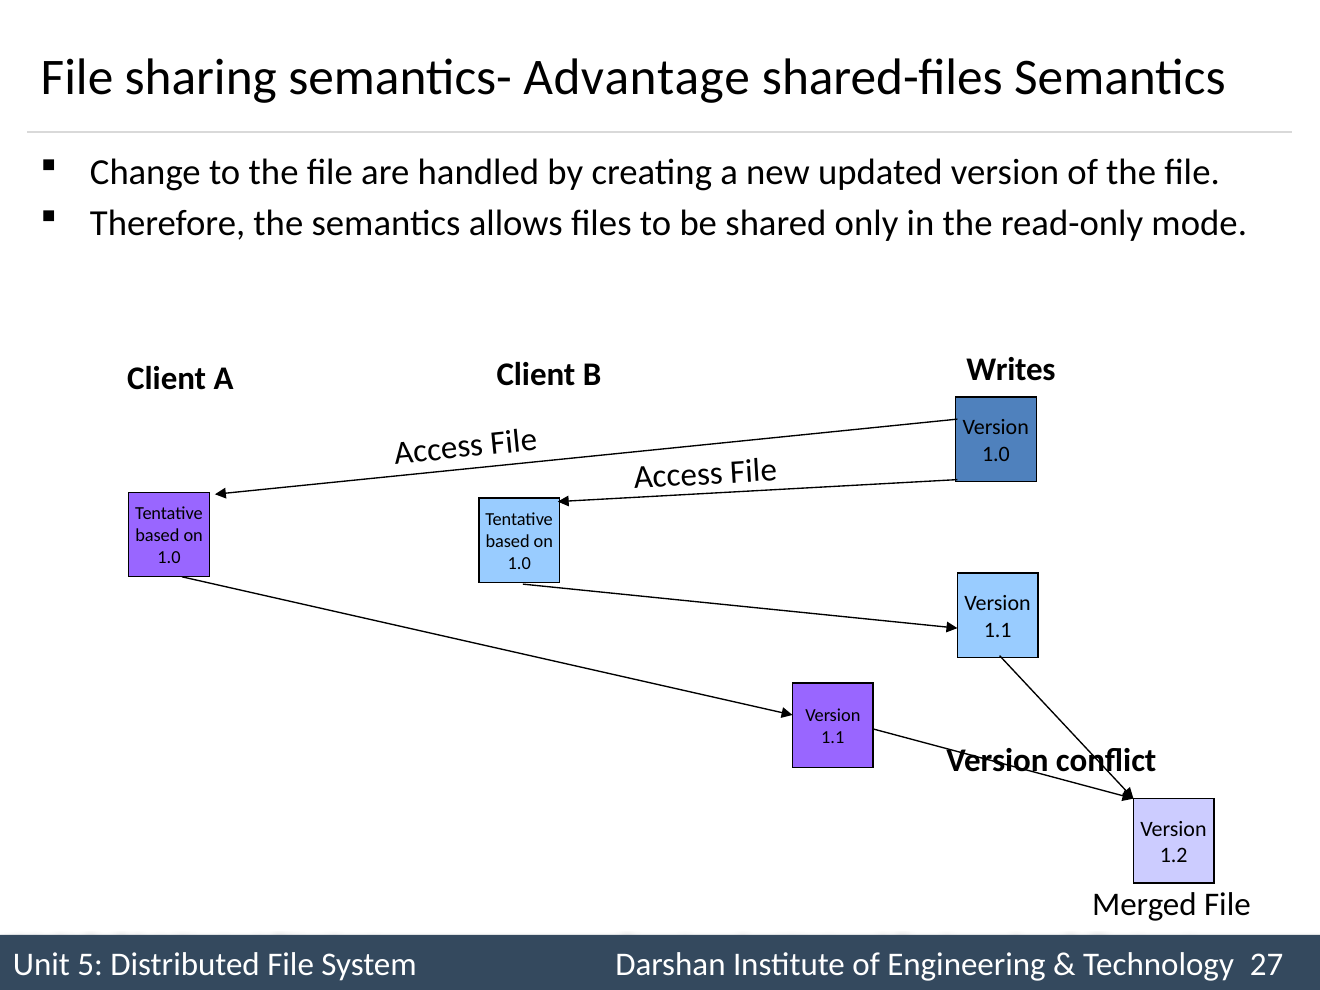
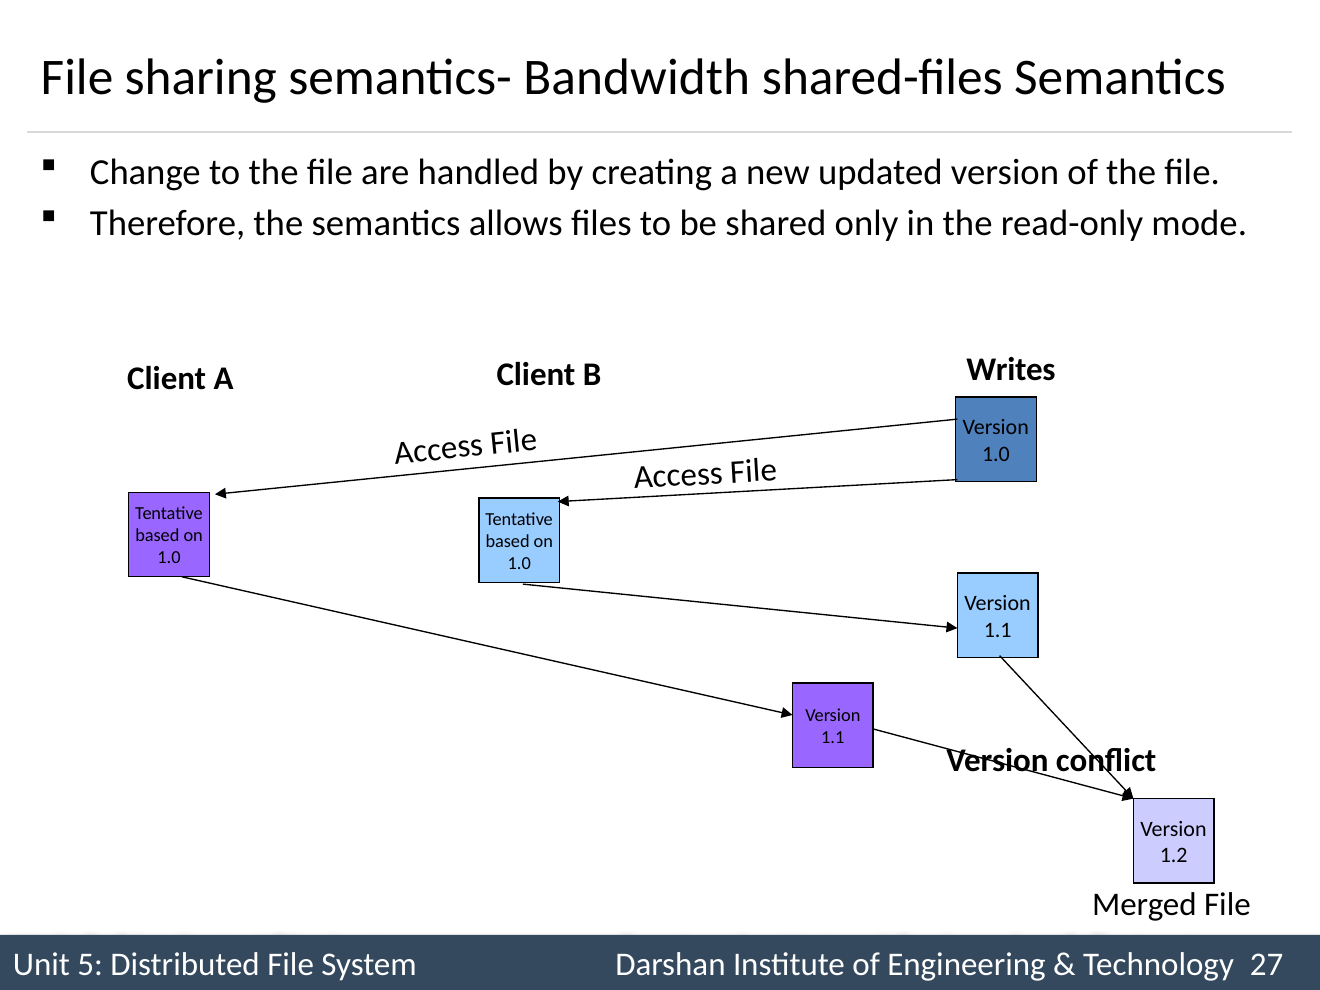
Advantage: Advantage -> Bandwidth (637, 77)
